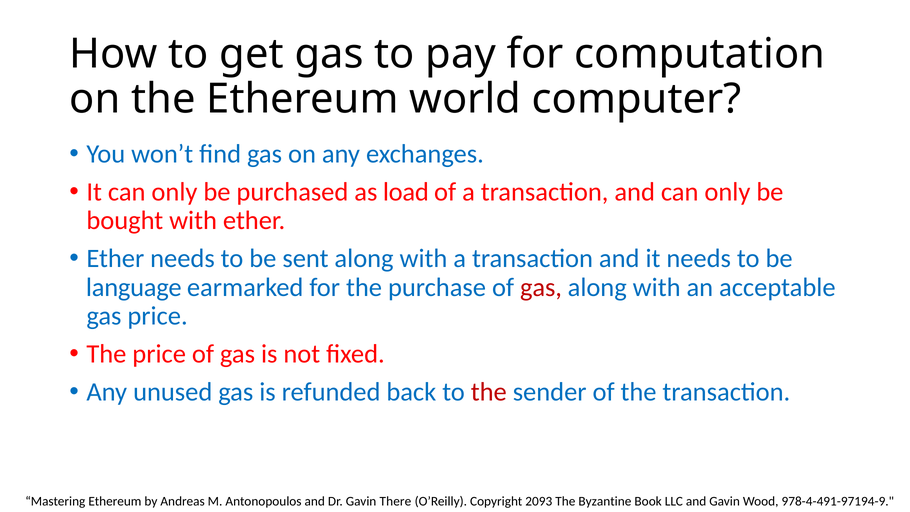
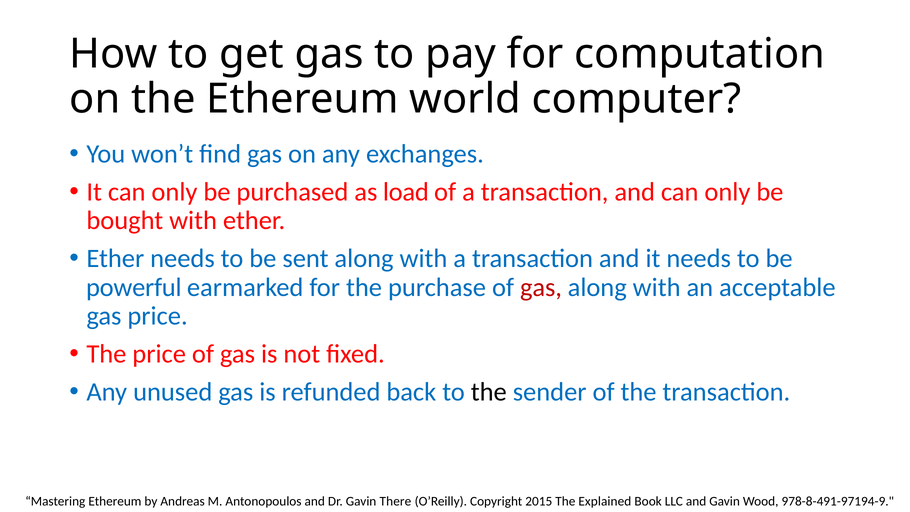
language: language -> powerful (134, 287)
the colour: red -> black (489, 392)
2093: 2093 -> 2015 (539, 501)
Byzantine: Byzantine -> Explained (605, 501)
978-4-491-97194-9: 978-4-491-97194-9 -> 978-8-491-97194-9 (838, 501)
